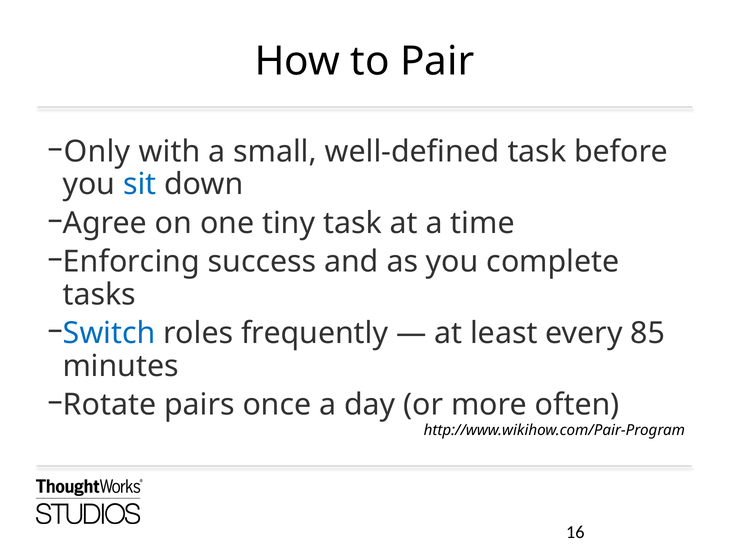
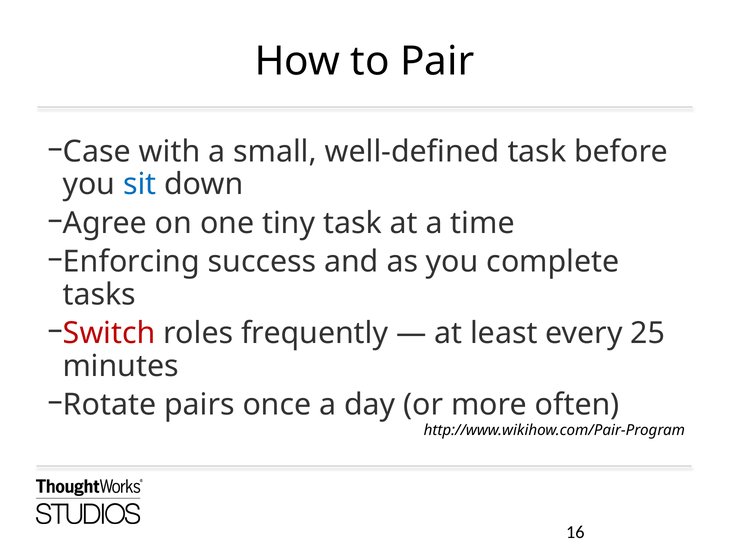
Only: Only -> Case (97, 152)
Switch colour: blue -> red (109, 333)
85: 85 -> 25 (648, 333)
